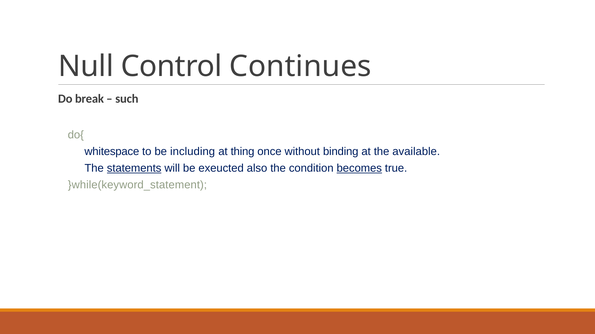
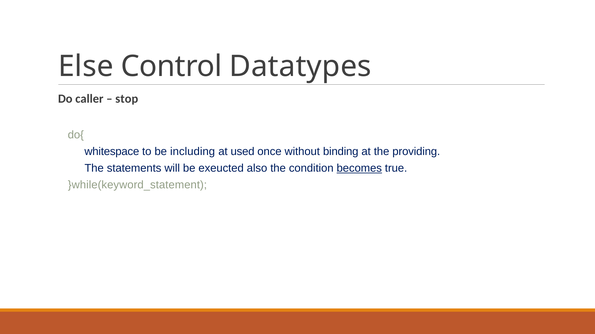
Null: Null -> Else (86, 67)
Continues: Continues -> Datatypes (300, 67)
break: break -> caller (89, 99)
such: such -> stop (127, 99)
thing: thing -> used (243, 152)
available: available -> providing (416, 152)
statements underline: present -> none (134, 168)
